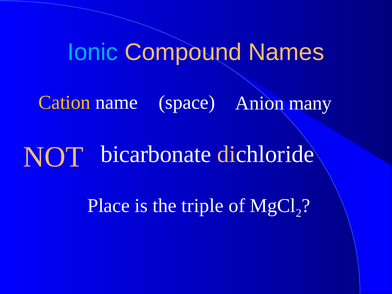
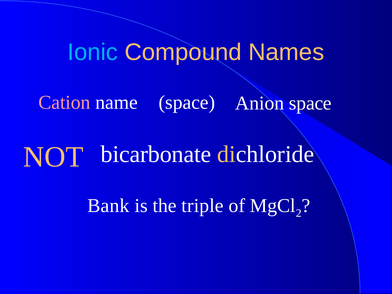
Cation colour: yellow -> pink (64, 102)
Anion many: many -> space (310, 103)
Place: Place -> Bank (108, 206)
